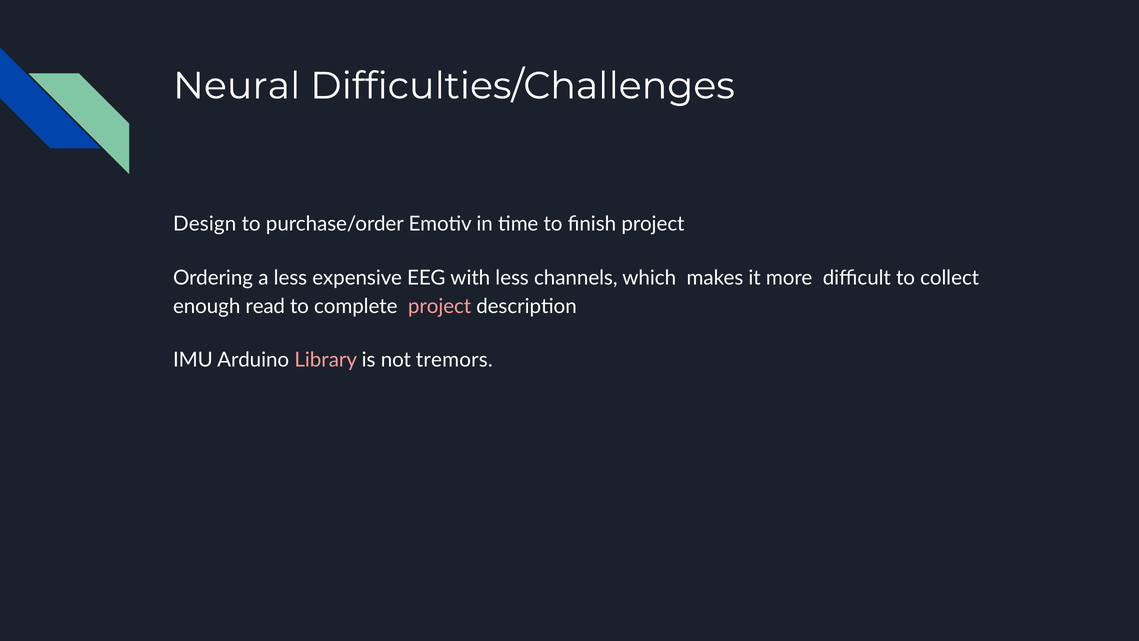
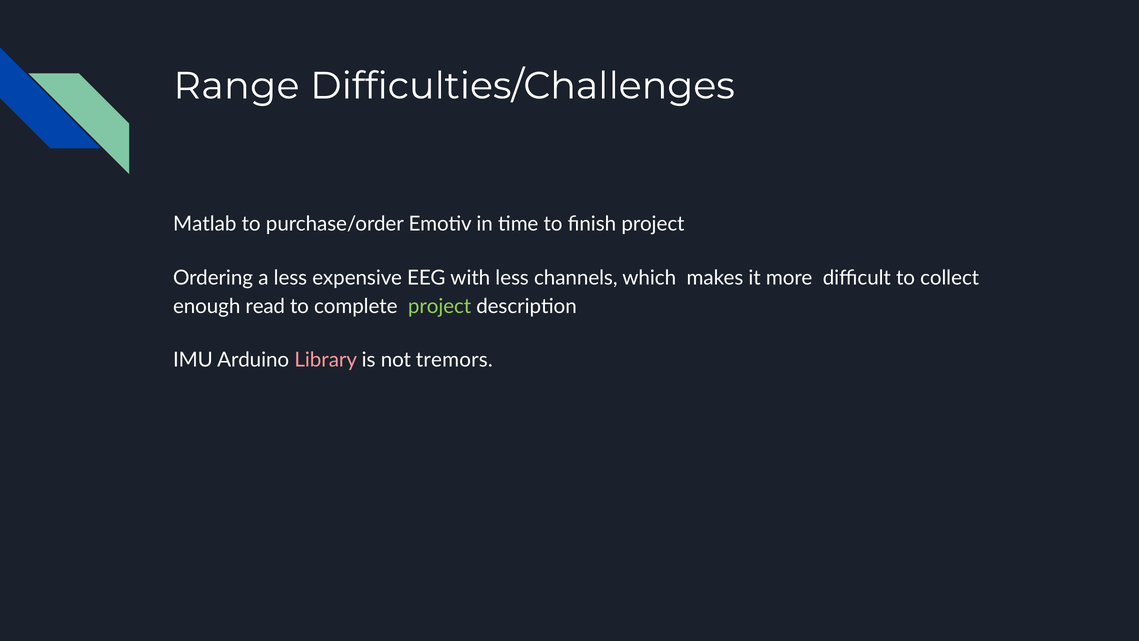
Neural: Neural -> Range (236, 86)
Design: Design -> Matlab (205, 224)
project colour: pink -> light green (440, 306)
